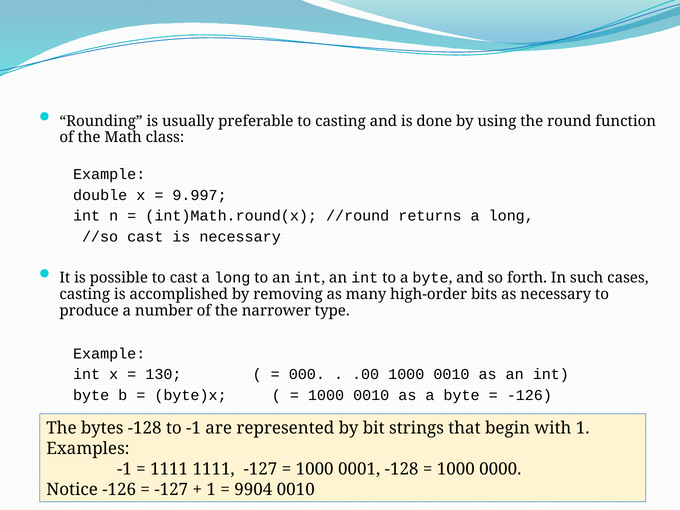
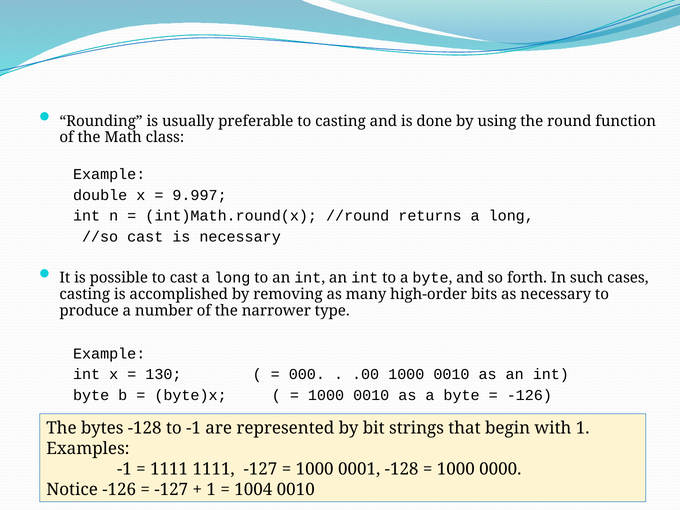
9904: 9904 -> 1004 (253, 490)
